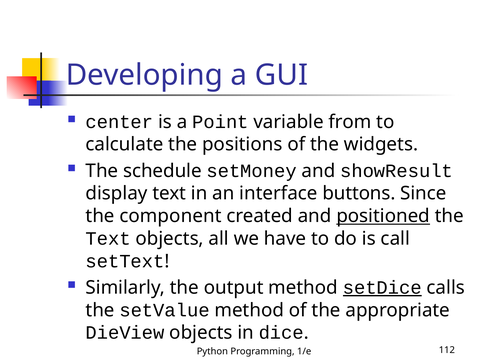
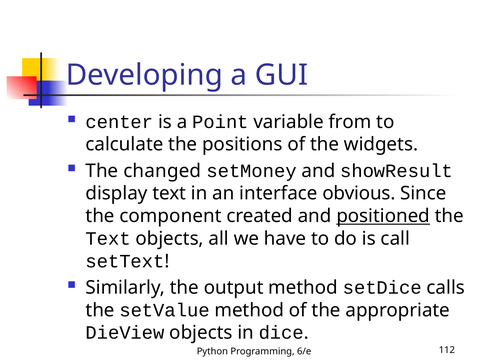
schedule: schedule -> changed (162, 171)
buttons: buttons -> obvious (359, 193)
setDice underline: present -> none (382, 288)
1/e: 1/e -> 6/e (304, 352)
